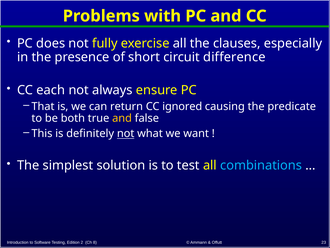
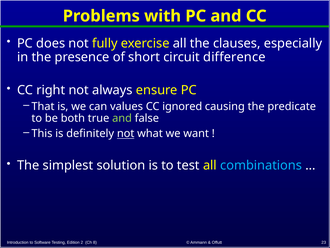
each: each -> right (51, 90)
return: return -> values (127, 106)
and colour: yellow -> light green (122, 118)
